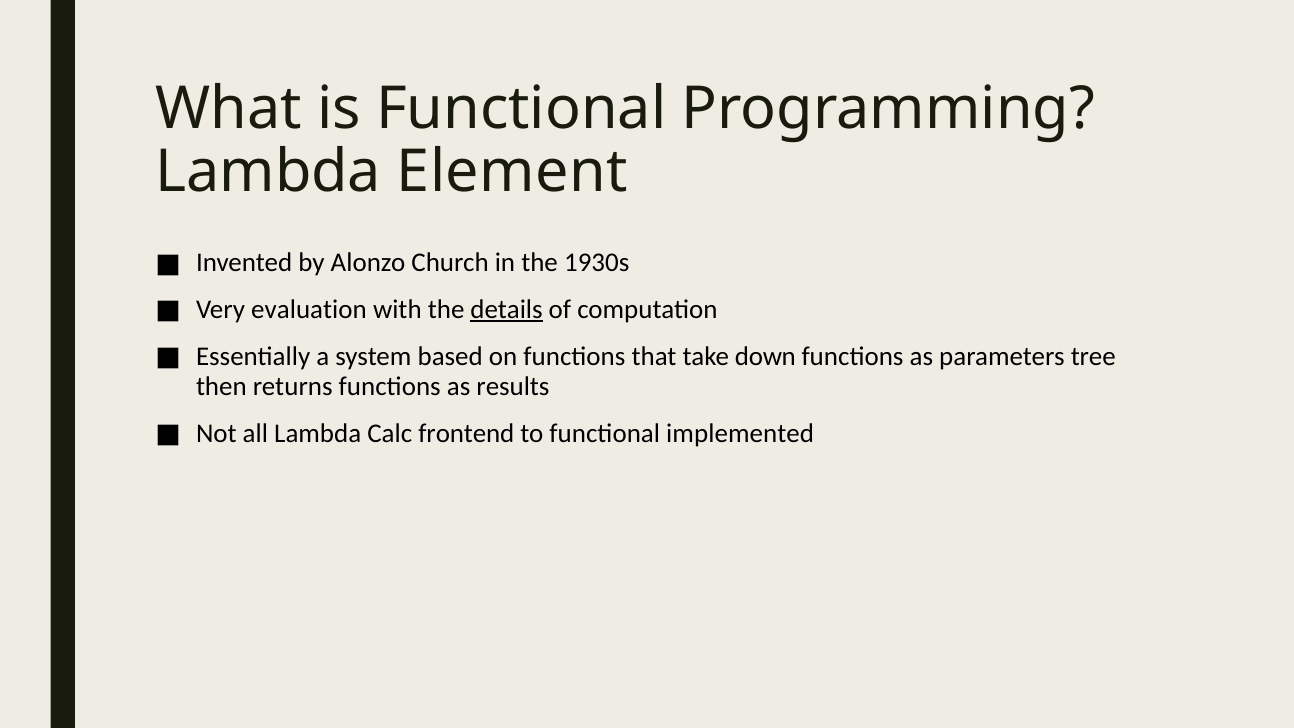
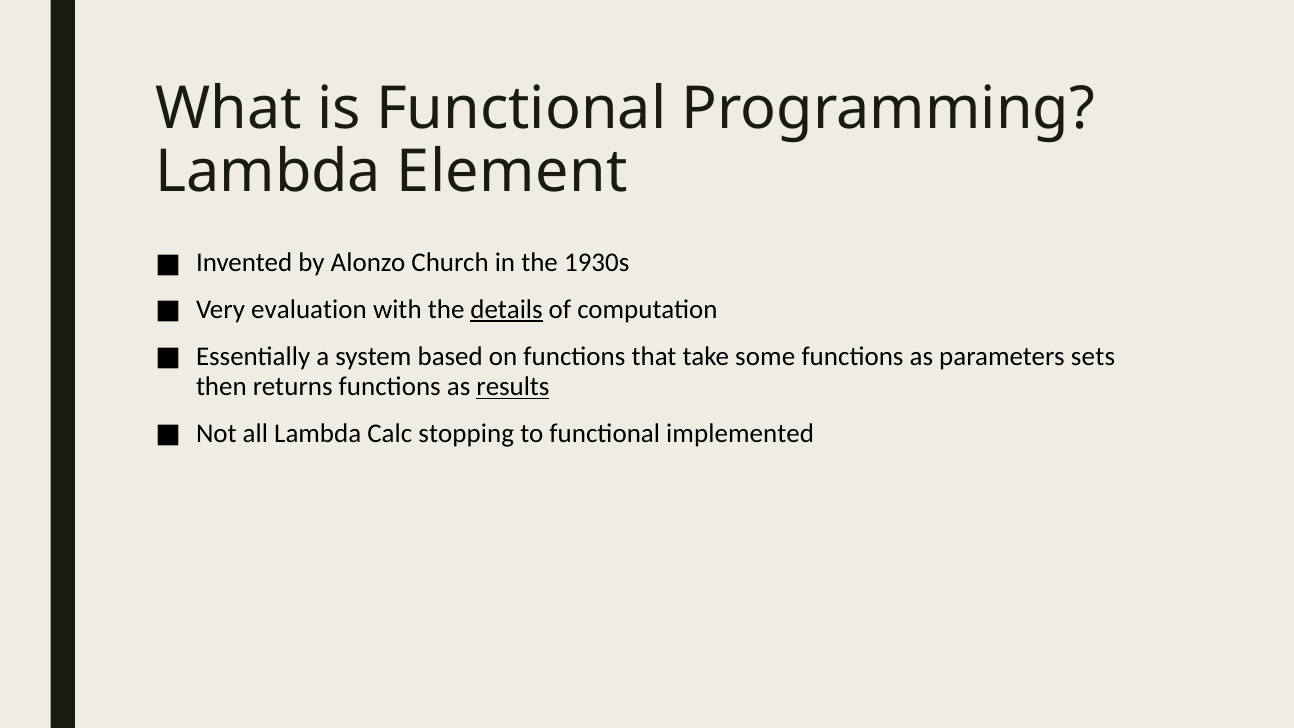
down: down -> some (765, 356)
tree: tree -> sets (1093, 356)
results underline: none -> present (513, 387)
frontend: frontend -> stopping (466, 433)
